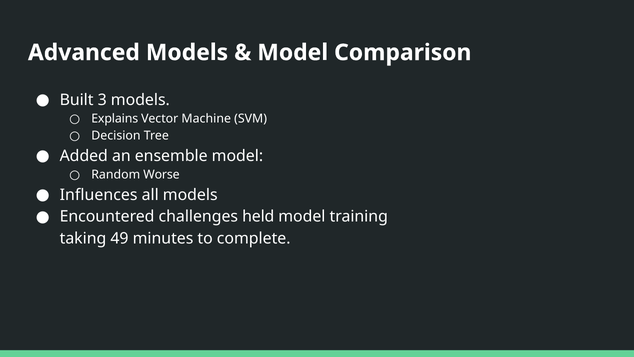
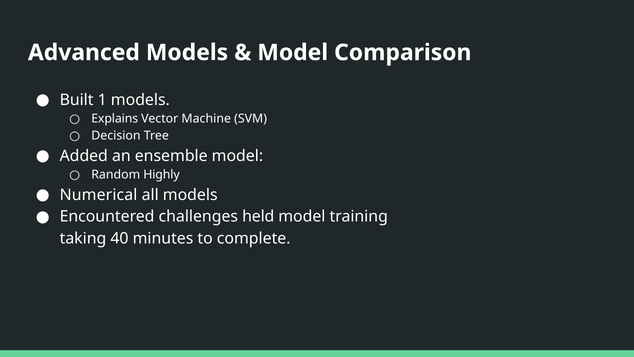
3: 3 -> 1 (102, 100)
Worse: Worse -> Highly (161, 175)
Influences: Influences -> Numerical (99, 195)
49: 49 -> 40 (120, 238)
